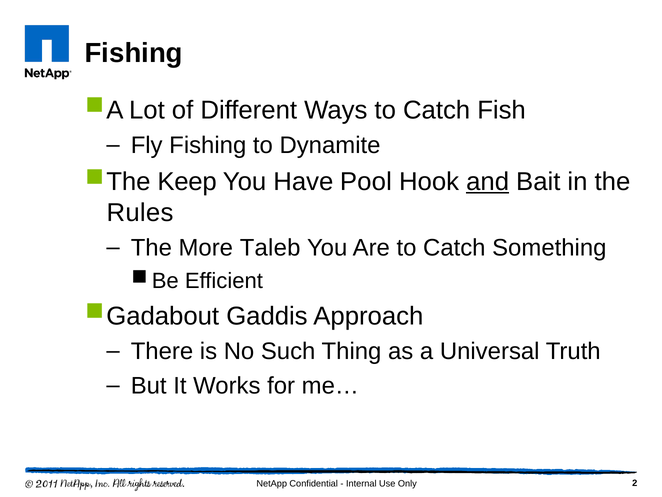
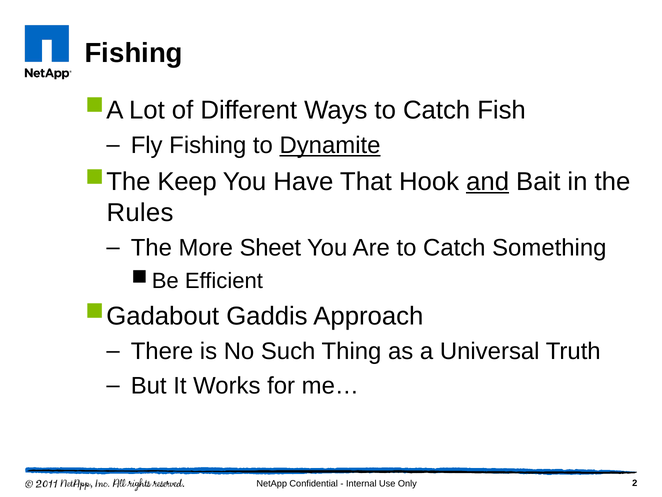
Dynamite underline: none -> present (330, 145)
Pool: Pool -> That (366, 182)
Taleb: Taleb -> Sheet (270, 248)
